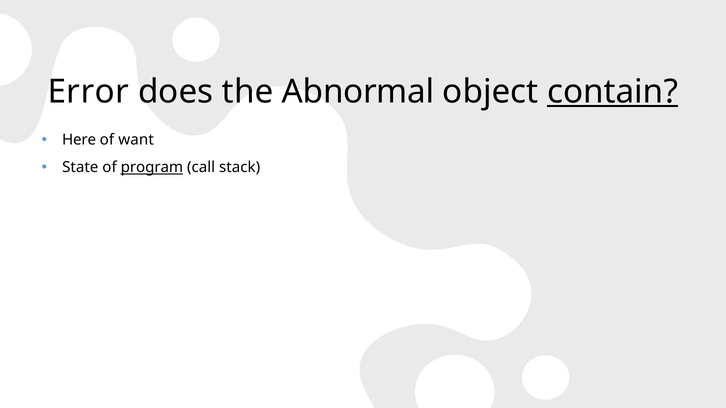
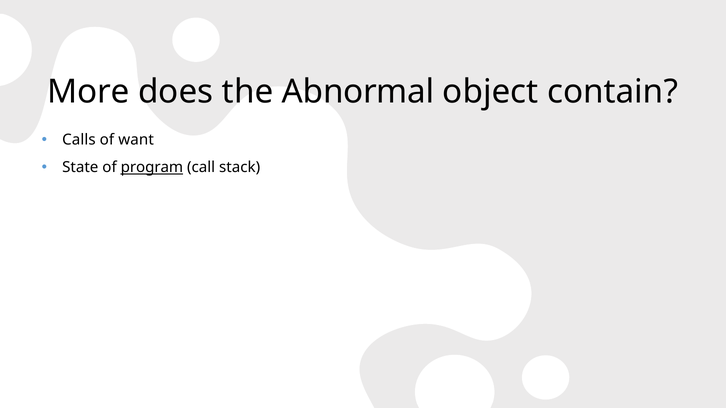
Error: Error -> More (88, 92)
contain underline: present -> none (613, 92)
Here: Here -> Calls (79, 140)
